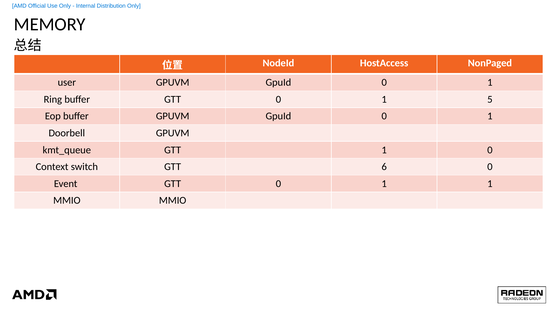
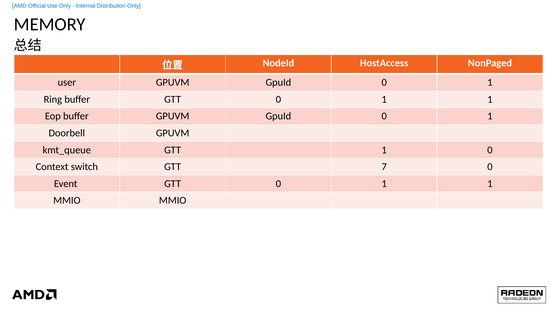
5: 5 -> 1 (490, 99)
6: 6 -> 7 (384, 167)
